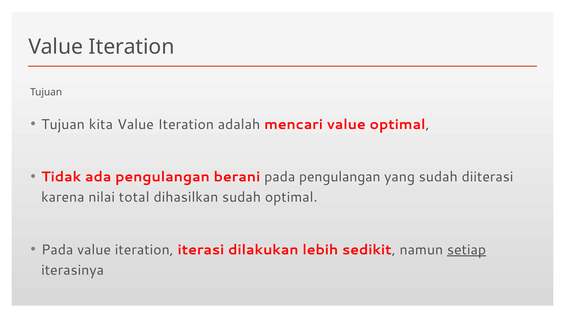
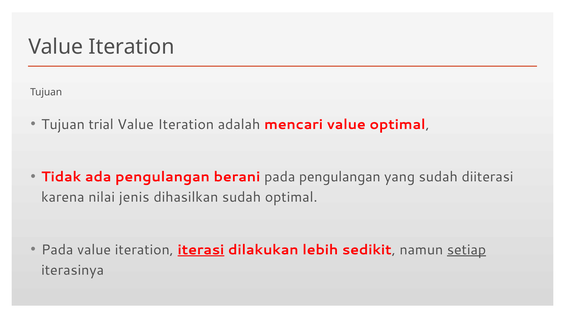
kita: kita -> trial (101, 124)
total: total -> jenis (134, 197)
iterasi underline: none -> present (201, 250)
